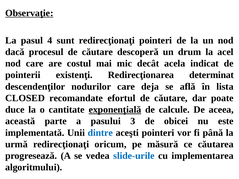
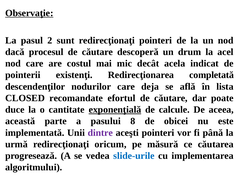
4: 4 -> 2 (50, 40)
determinat: determinat -> completată (212, 75)
3: 3 -> 8 (133, 121)
dintre colour: blue -> purple (100, 133)
